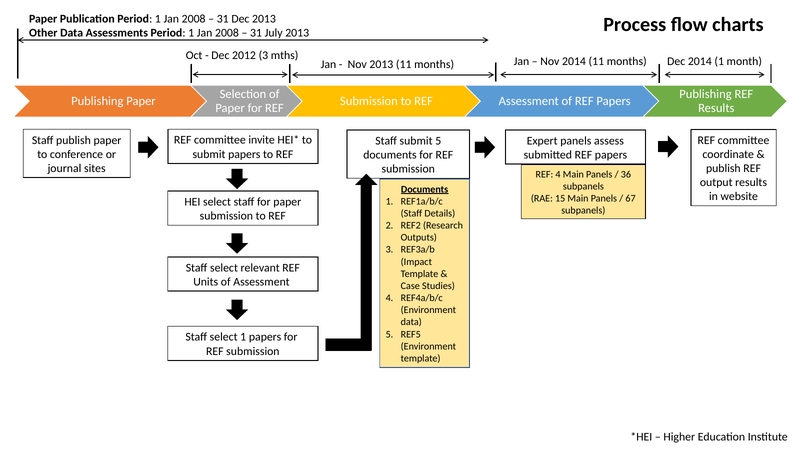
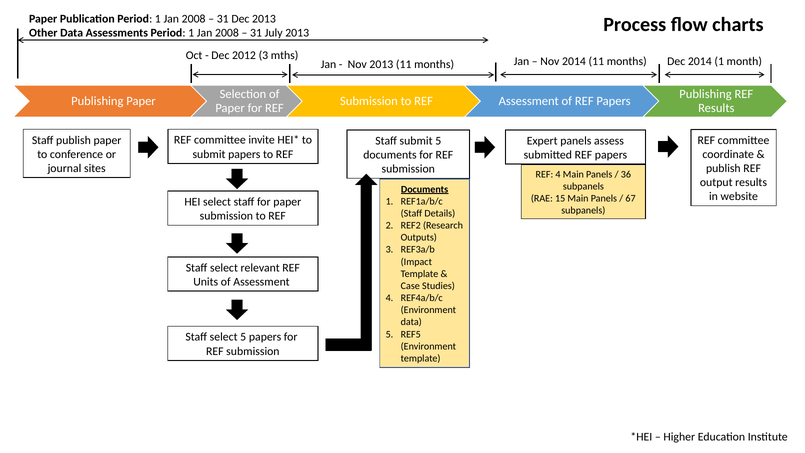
select 1: 1 -> 5 (243, 337)
